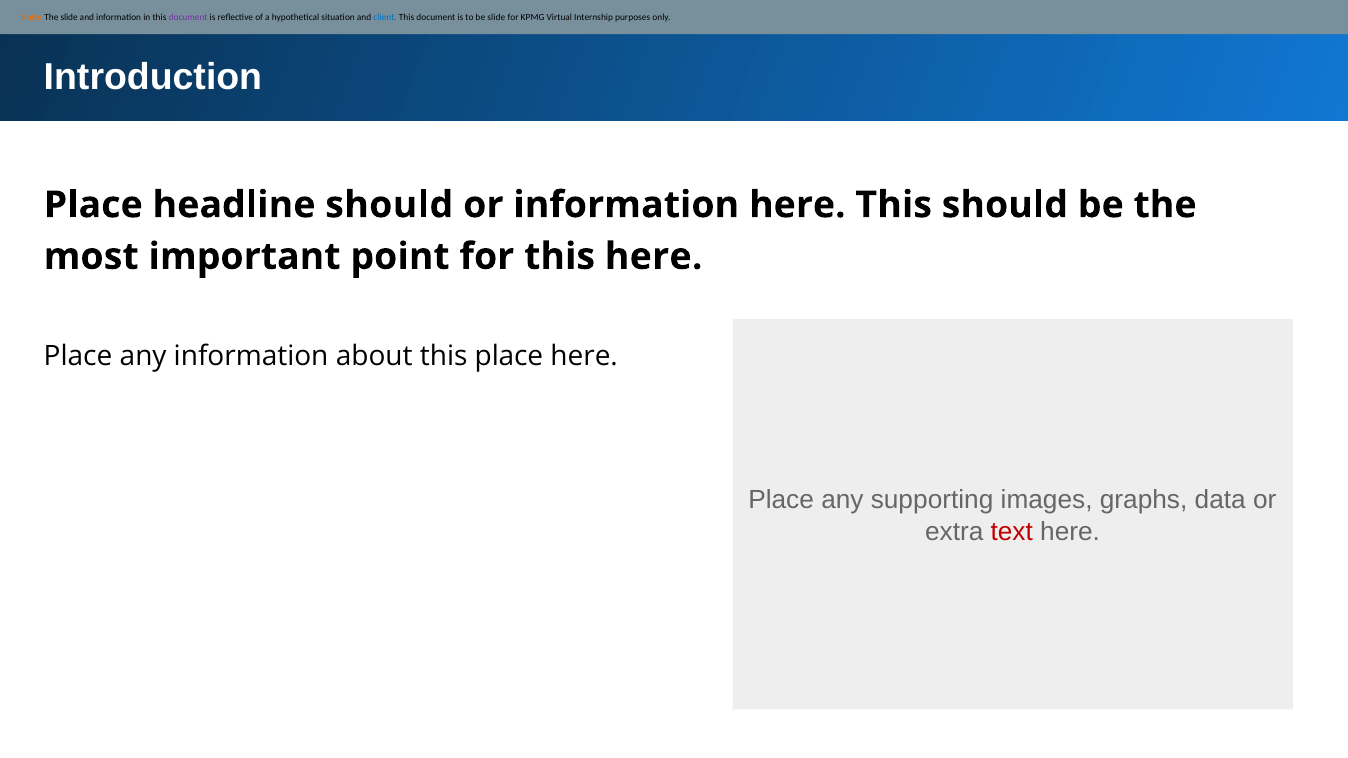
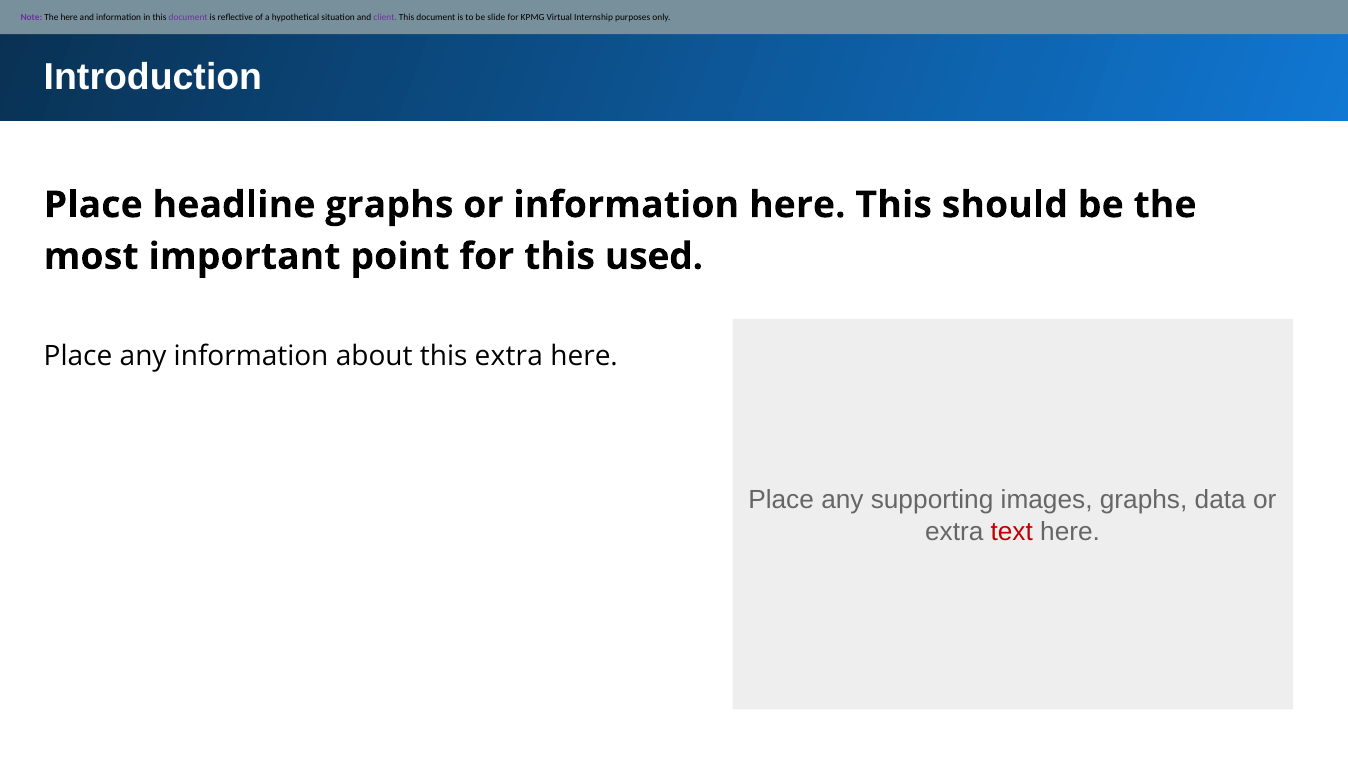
Note colour: orange -> purple (31, 17)
The slide: slide -> here (69, 17)
client colour: blue -> purple (385, 17)
headline should: should -> graphs (389, 205)
this here: here -> used (654, 257)
this place: place -> extra (509, 356)
